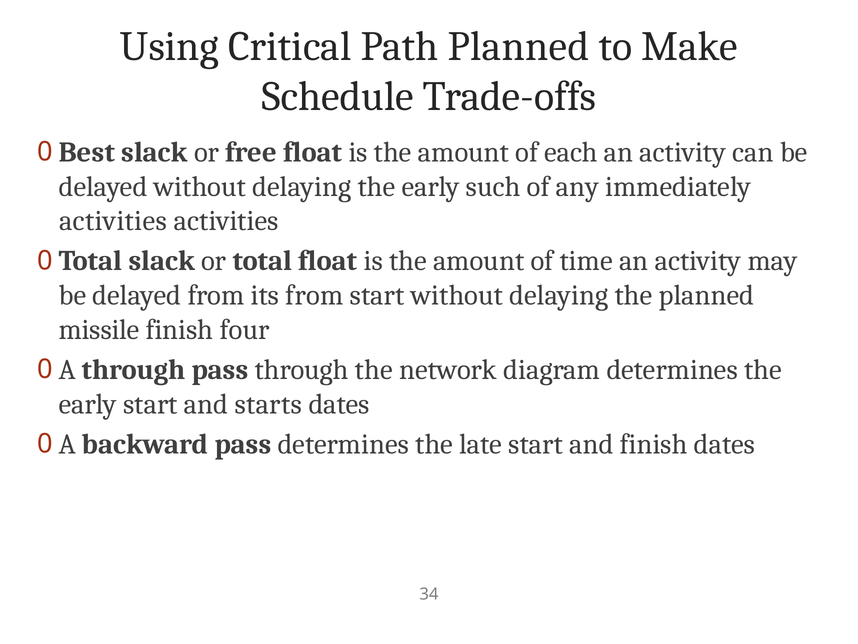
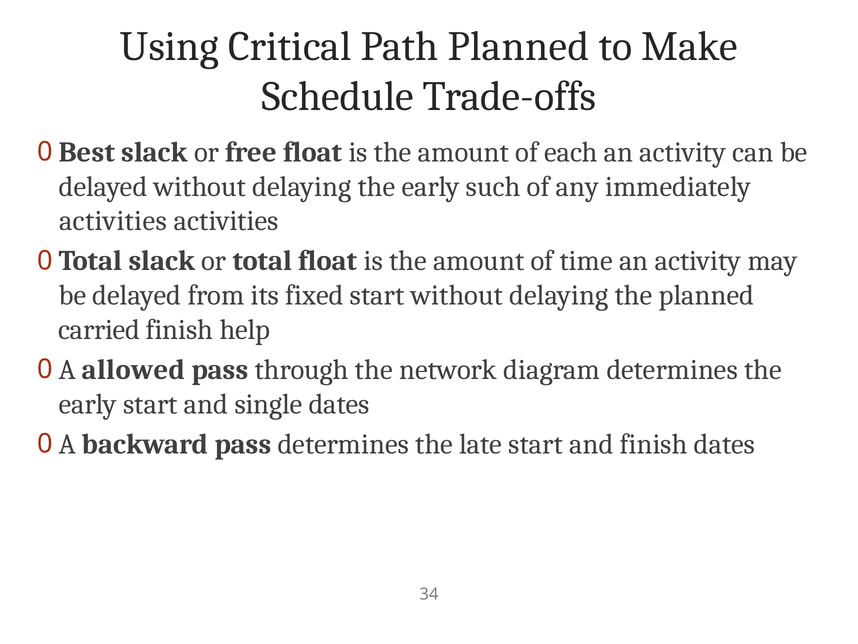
its from: from -> fixed (315, 295)
missile: missile -> carried (99, 329)
four: four -> help (245, 329)
A through: through -> allowed (133, 369)
starts: starts -> single (268, 404)
